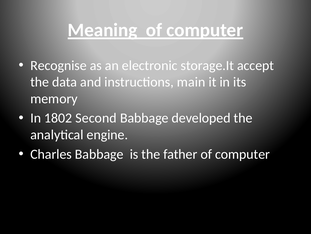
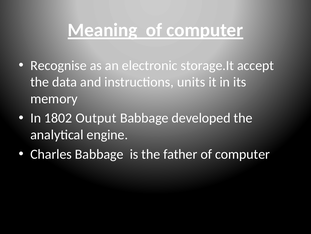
main: main -> units (191, 82)
Second: Second -> Output (96, 118)
